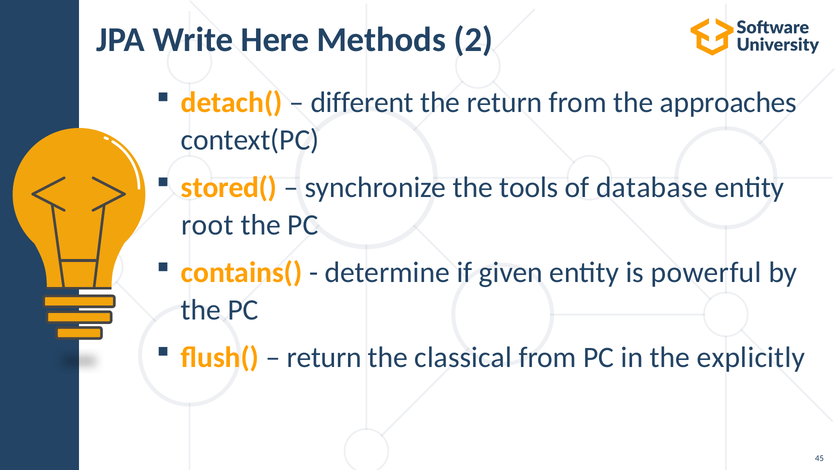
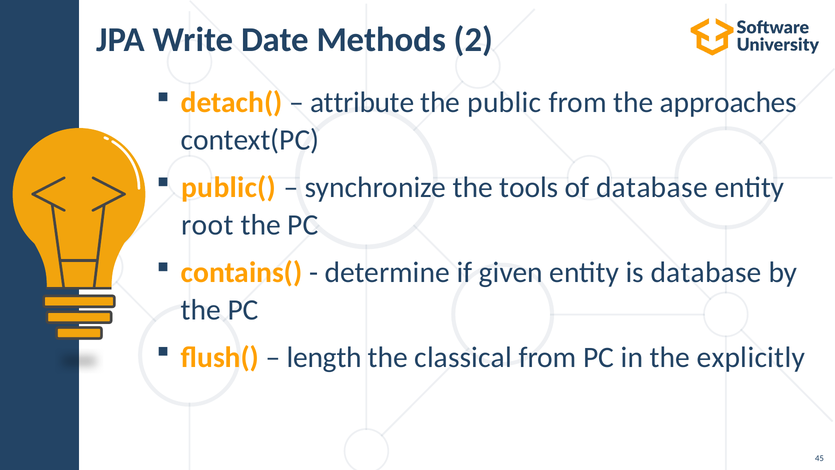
Here: Here -> Date (275, 40)
different: different -> attribute (362, 103)
the return: return -> public (504, 103)
stored(: stored( -> public( (229, 188)
is powerful: powerful -> database (706, 272)
return: return -> length (324, 357)
